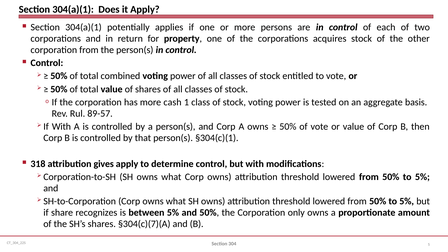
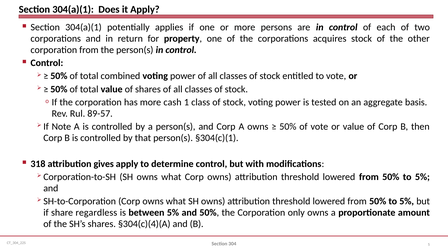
If With: With -> Note (61, 127)
recognizes: recognizes -> regardless (96, 213)
§304(c)(7)(A: §304(c)(7)(A -> §304(c)(4)(A (144, 224)
